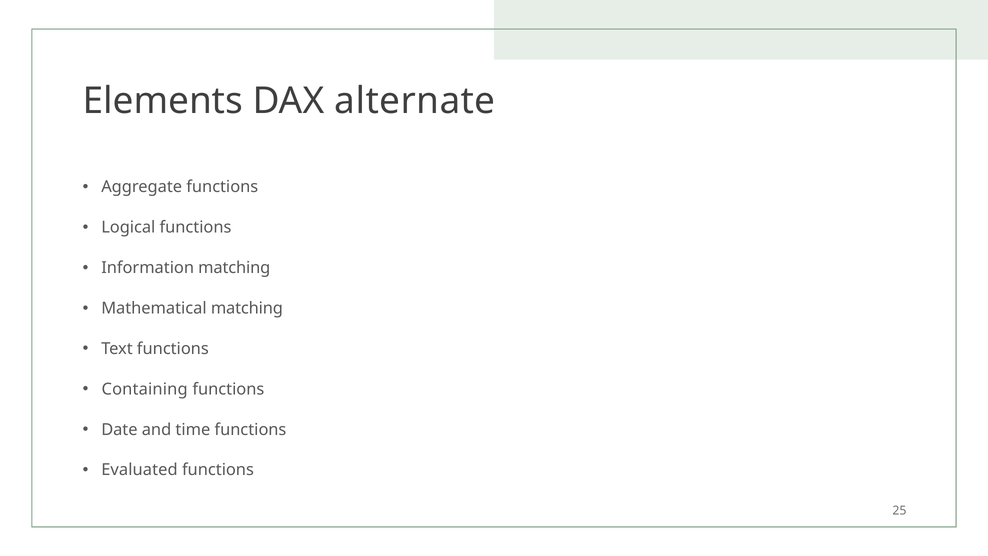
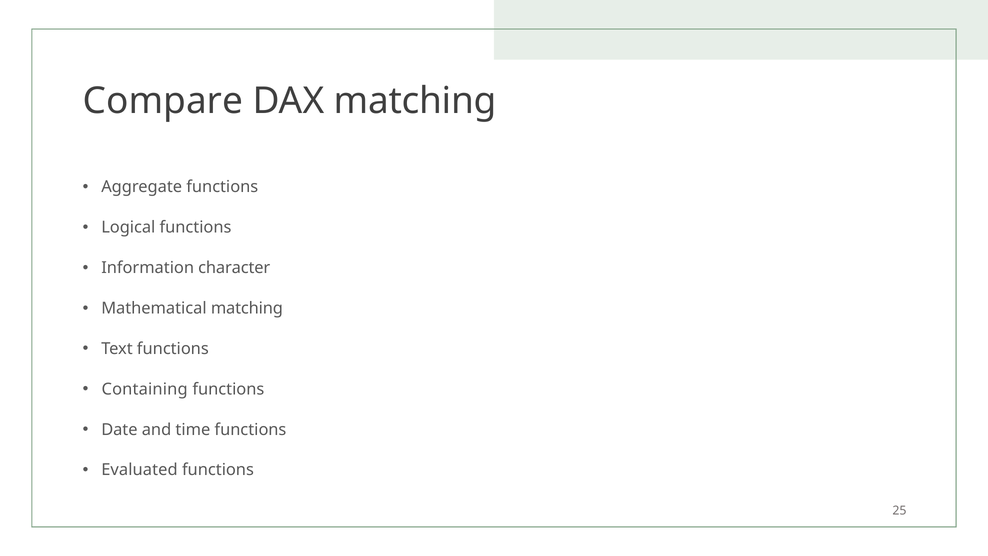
Elements: Elements -> Compare (163, 101)
DAX alternate: alternate -> matching (415, 101)
Information matching: matching -> character (234, 268)
